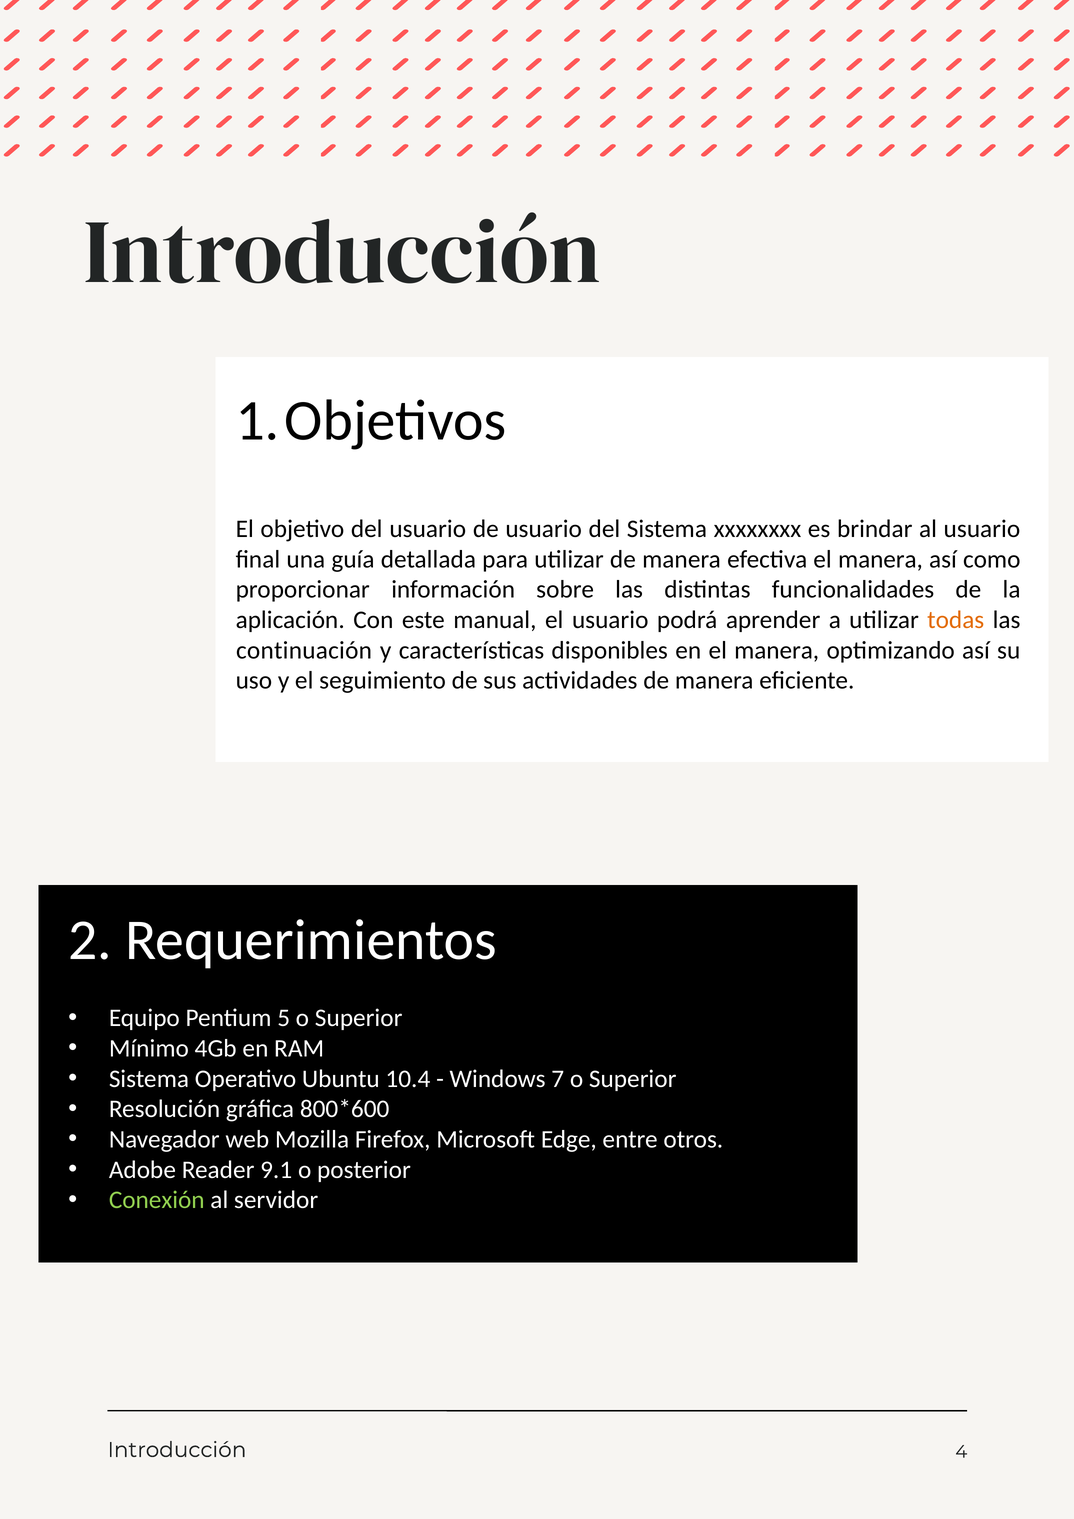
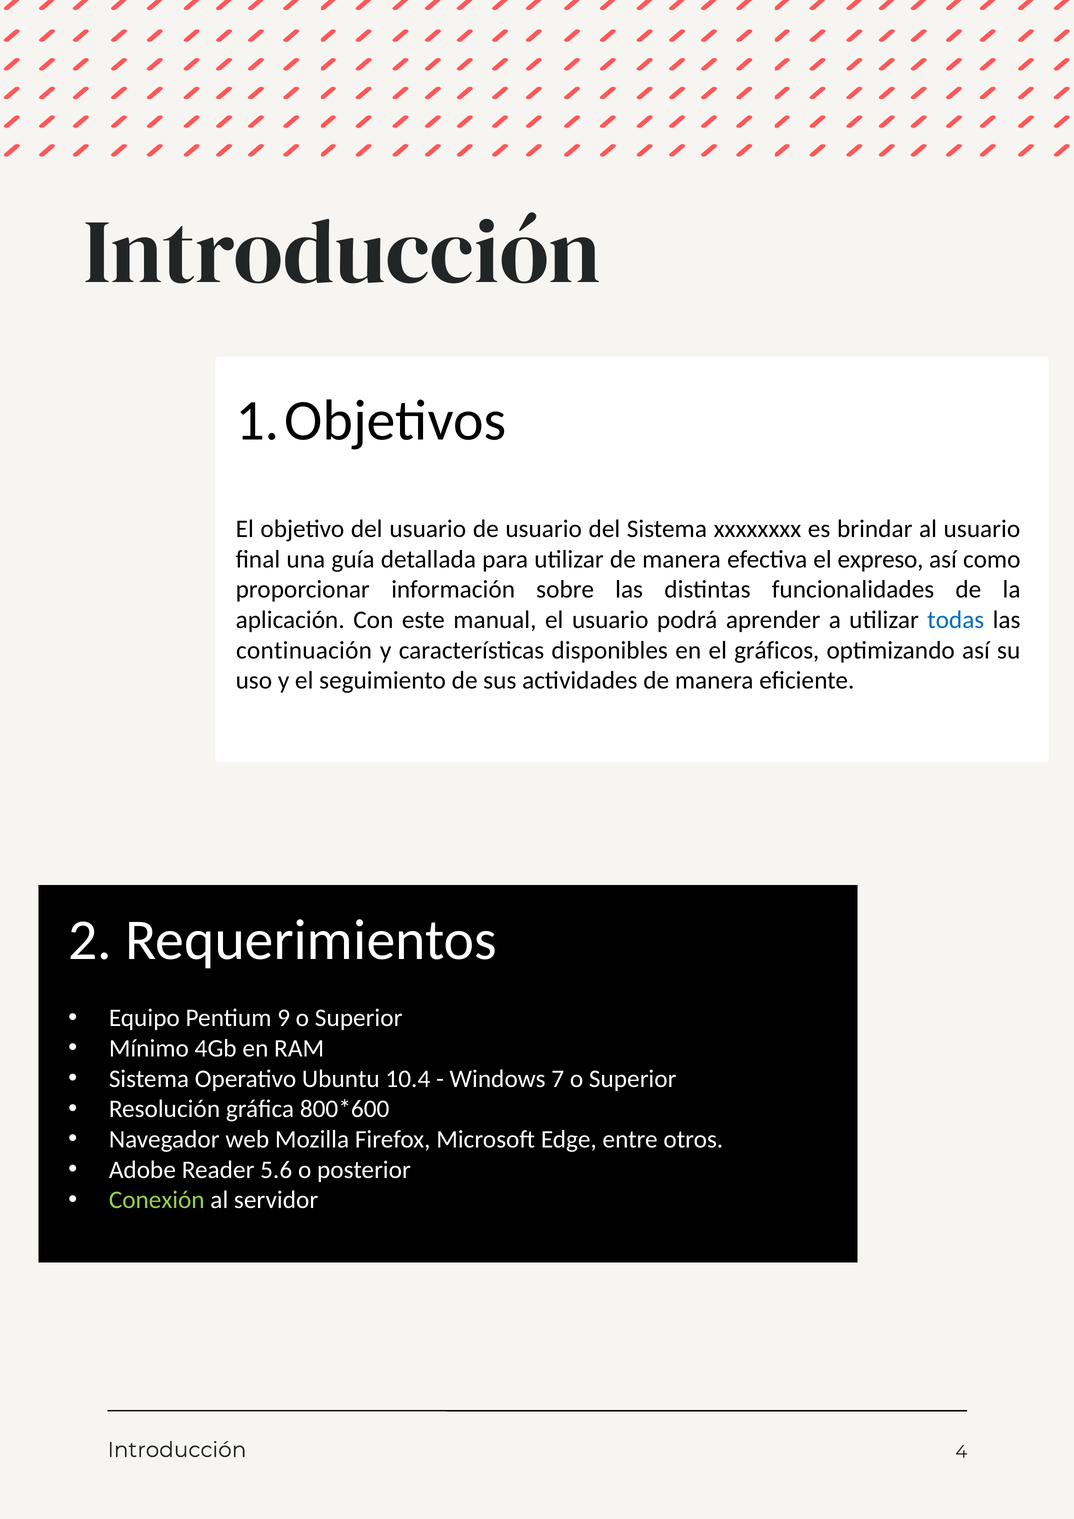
efectiva el manera: manera -> expreso (881, 560)
todas colour: orange -> blue (956, 620)
en el manera: manera -> gráficos (777, 651)
5: 5 -> 9 (284, 1019)
9.1: 9.1 -> 5.6 (276, 1170)
